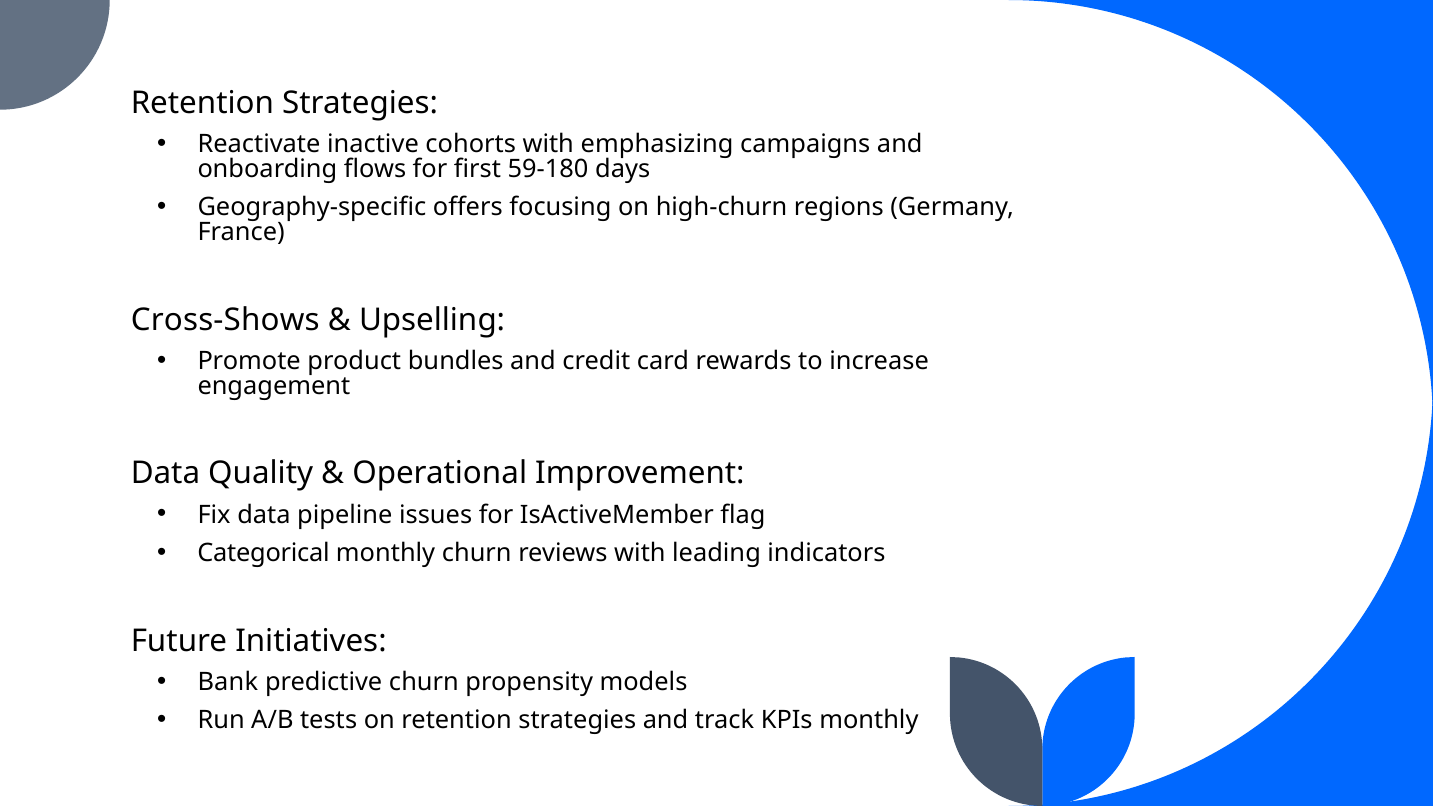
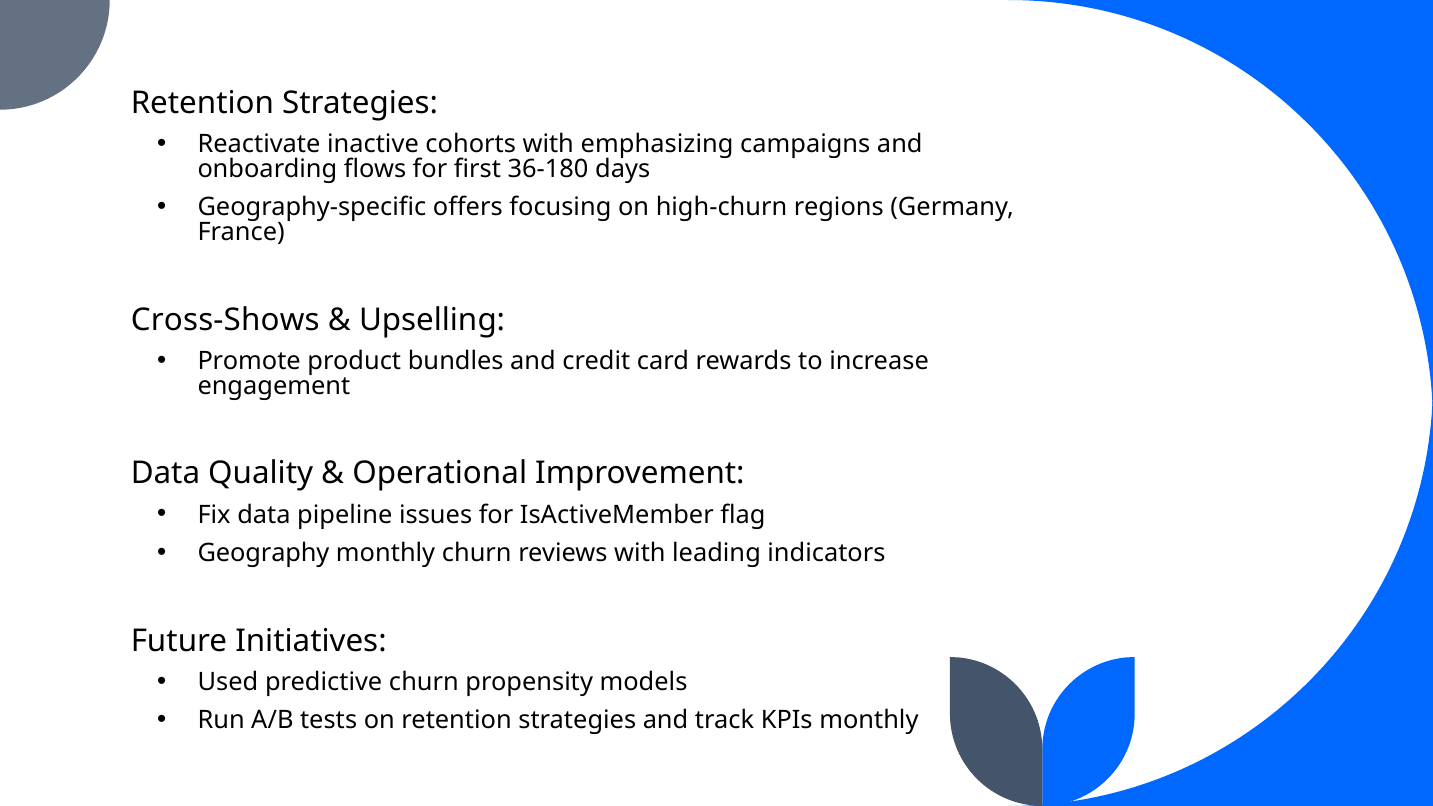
59-180: 59-180 -> 36-180 (548, 169)
Categorical: Categorical -> Geography (263, 553)
Bank: Bank -> Used (228, 682)
